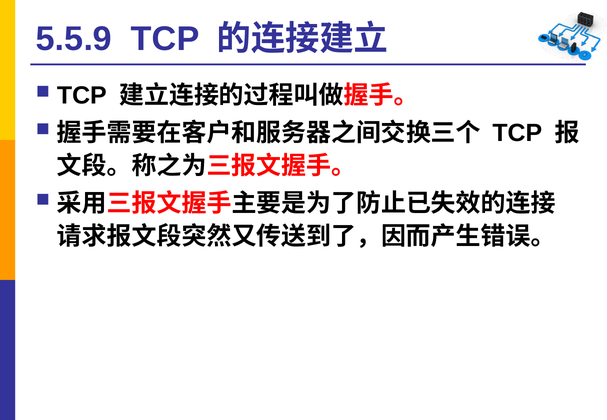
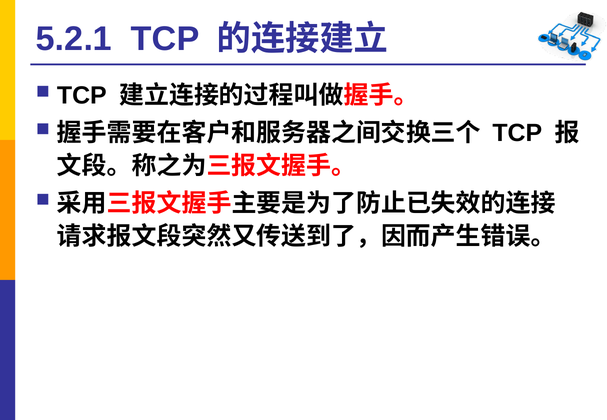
5.5.9: 5.5.9 -> 5.2.1 (74, 39)
